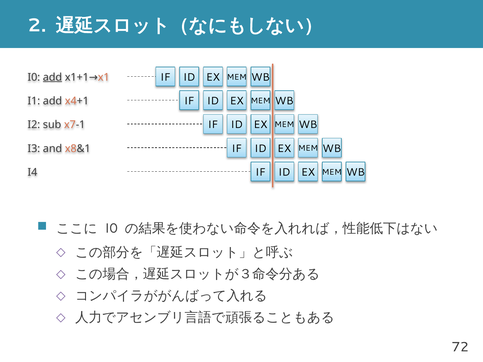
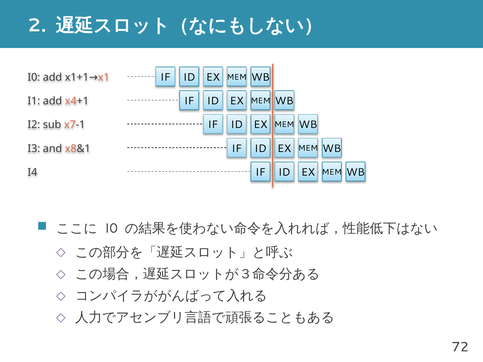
add underline: present -> none (52, 77)
